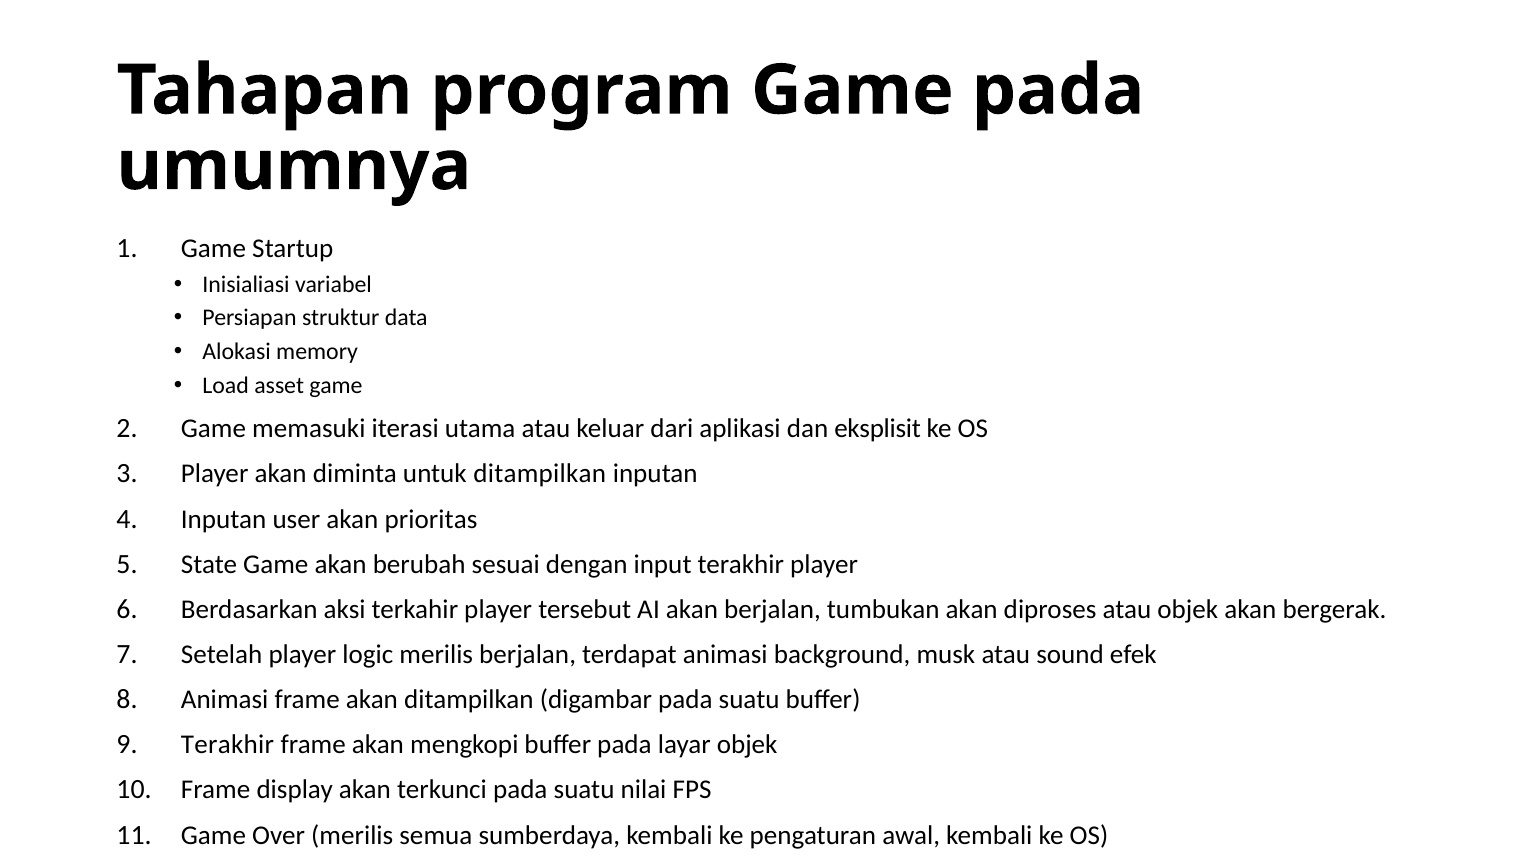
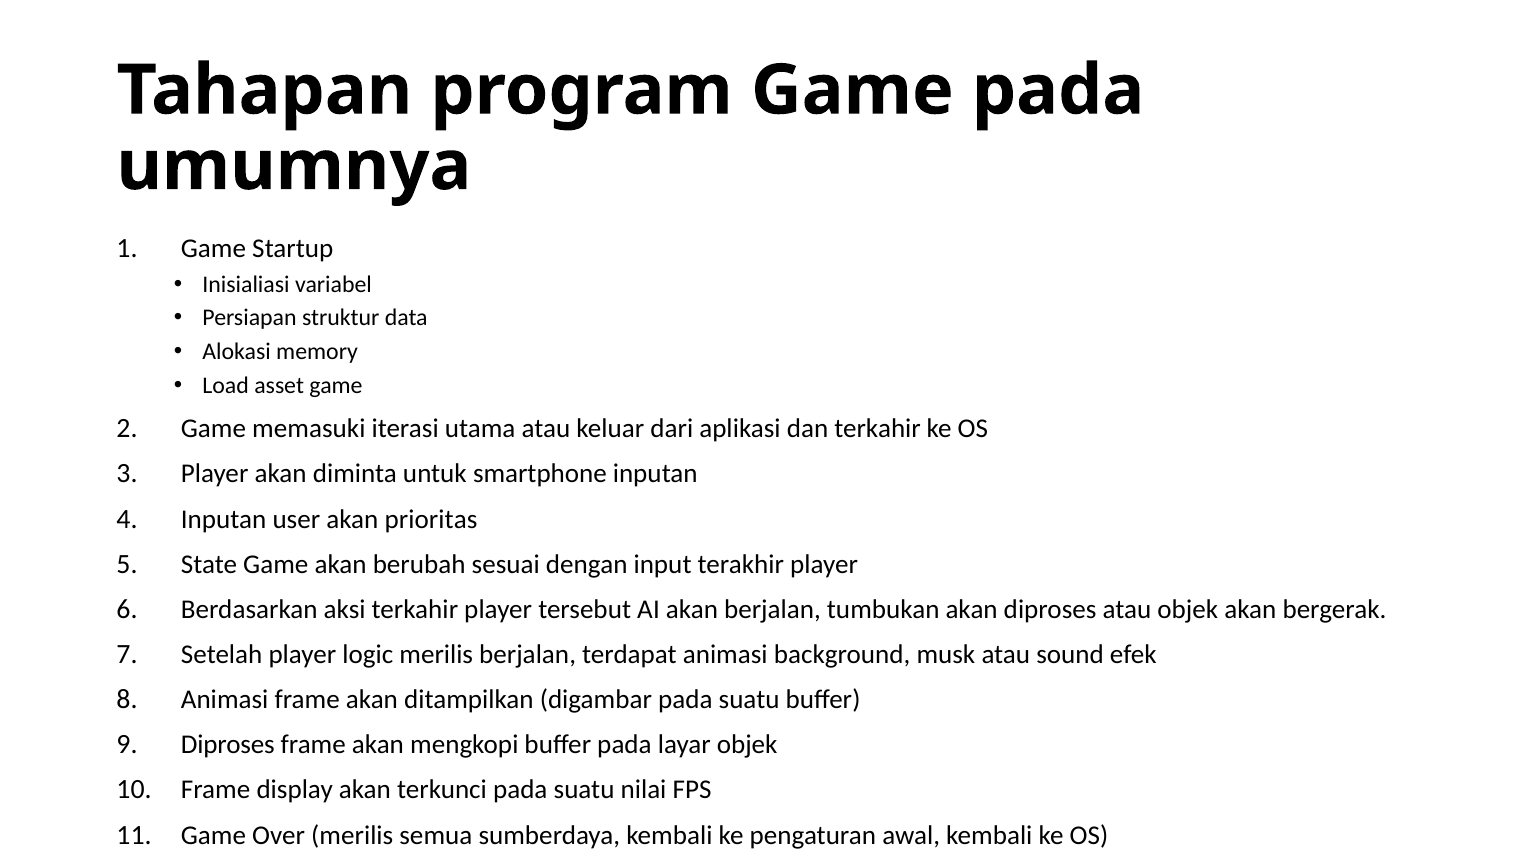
dan eksplisit: eksplisit -> terkahir (877, 429)
untuk ditampilkan: ditampilkan -> smartphone (540, 474)
Terakhir: Terakhir -> Diproses (228, 745)
